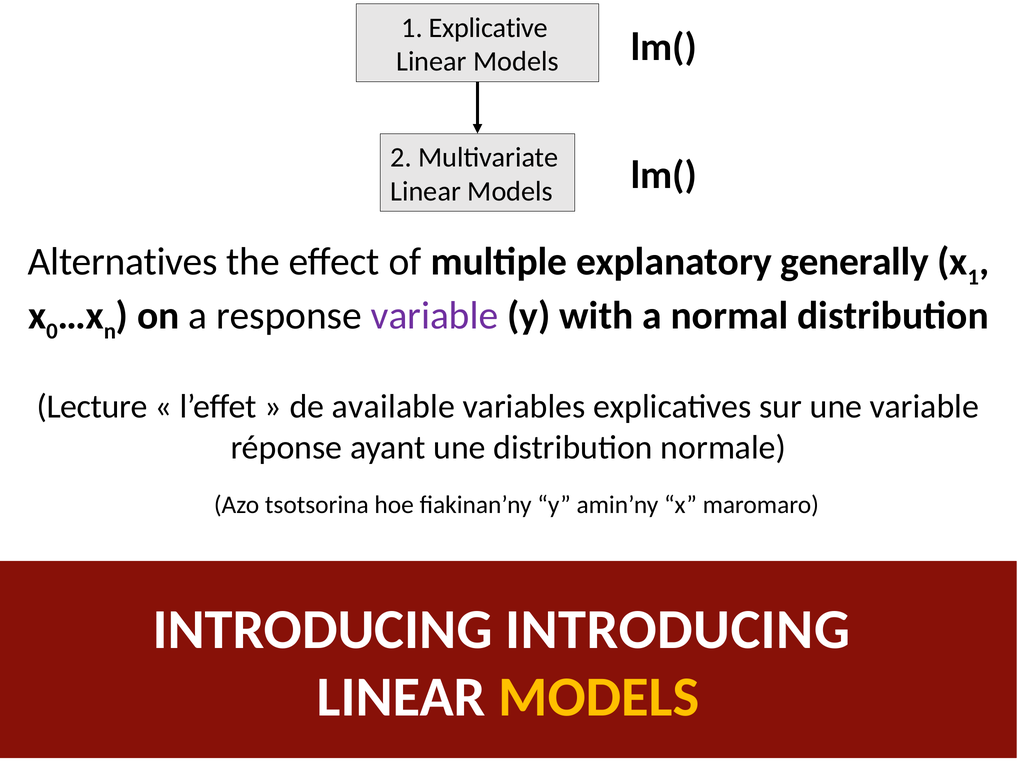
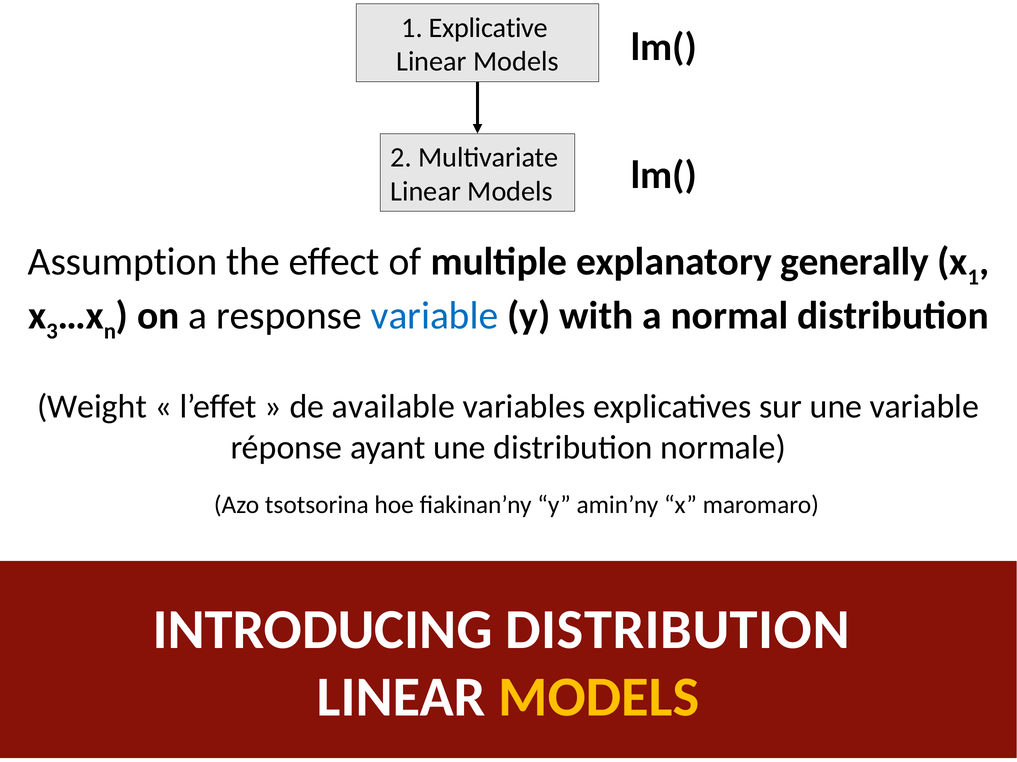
Alternatives: Alternatives -> Assumption (123, 262)
0: 0 -> 3 (52, 332)
variable colour: purple -> blue (435, 316)
Lecture: Lecture -> Weight (92, 407)
INTRODUCING INTRODUCING: INTRODUCING -> DISTRIBUTION (678, 630)
